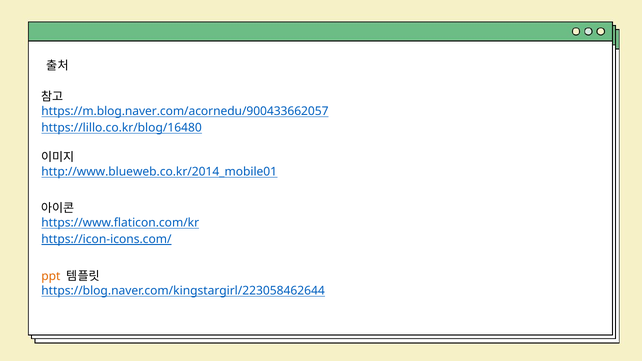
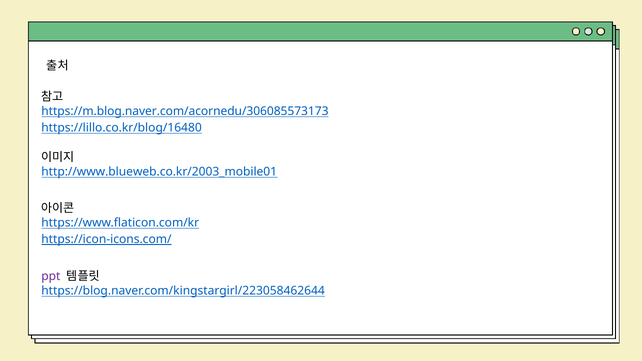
https://m.blog.naver.com/acornedu/900433662057: https://m.blog.naver.com/acornedu/900433662057 -> https://m.blog.naver.com/acornedu/306085573173 (185, 111)
http://www.blueweb.co.kr/2014_mobile01: http://www.blueweb.co.kr/2014_mobile01 -> http://www.blueweb.co.kr/2003_mobile01 (159, 172)
ppt colour: orange -> purple (51, 276)
